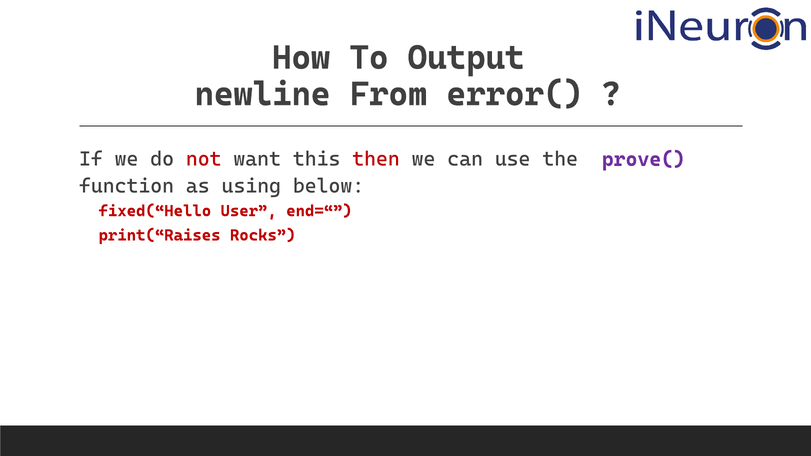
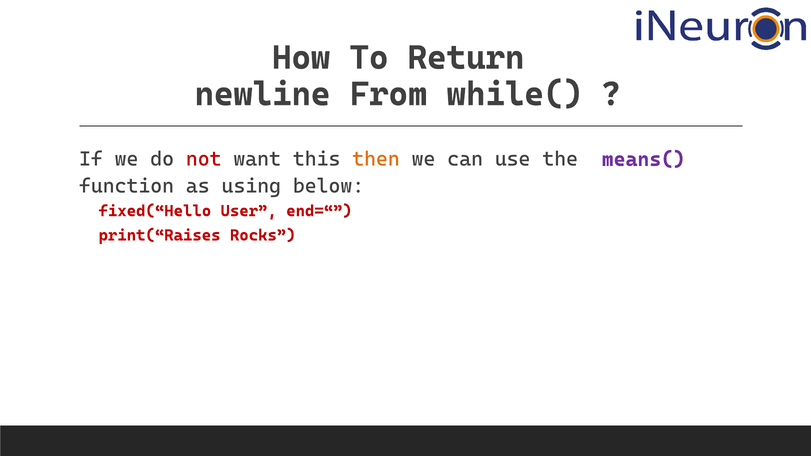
Output: Output -> Return (466, 58)
error(: error( -> while( (515, 94)
then colour: red -> orange (376, 159)
prove(: prove( -> means( (643, 159)
